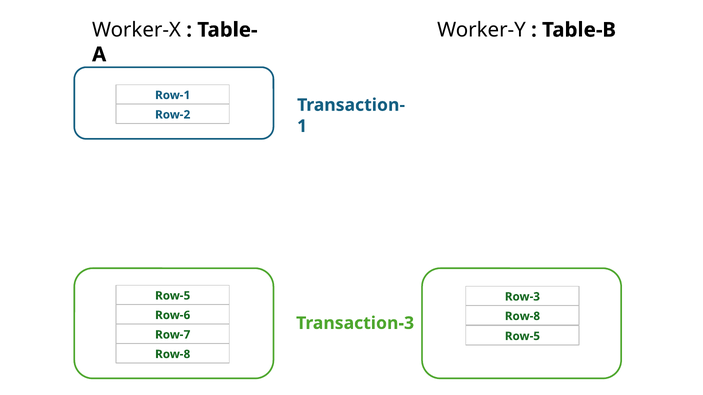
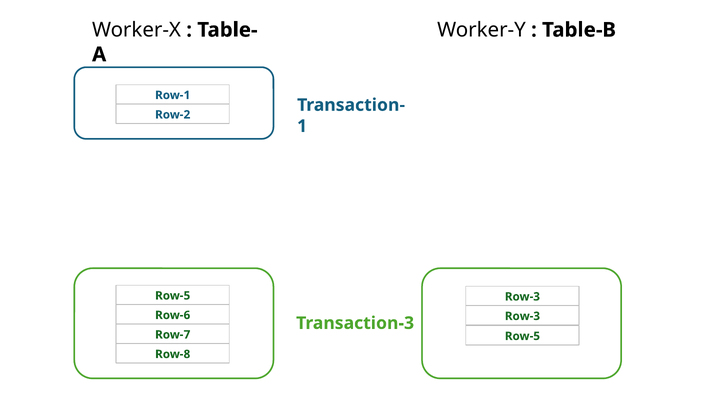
Row-8: Row-8 -> Row-3 (522, 317)
